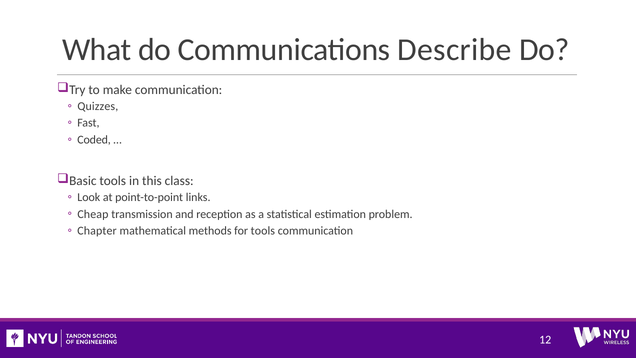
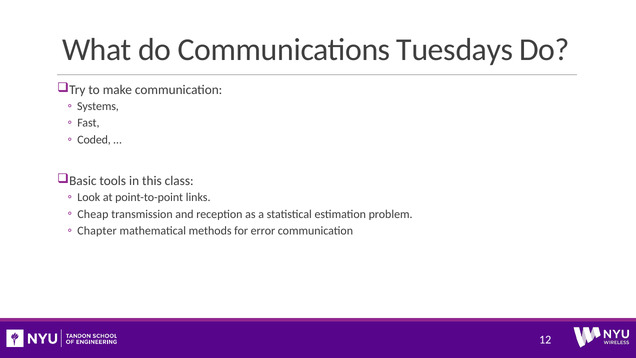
Describe: Describe -> Tuesdays (455, 50)
Quizzes: Quizzes -> Systems (98, 106)
for tools: tools -> error (263, 231)
